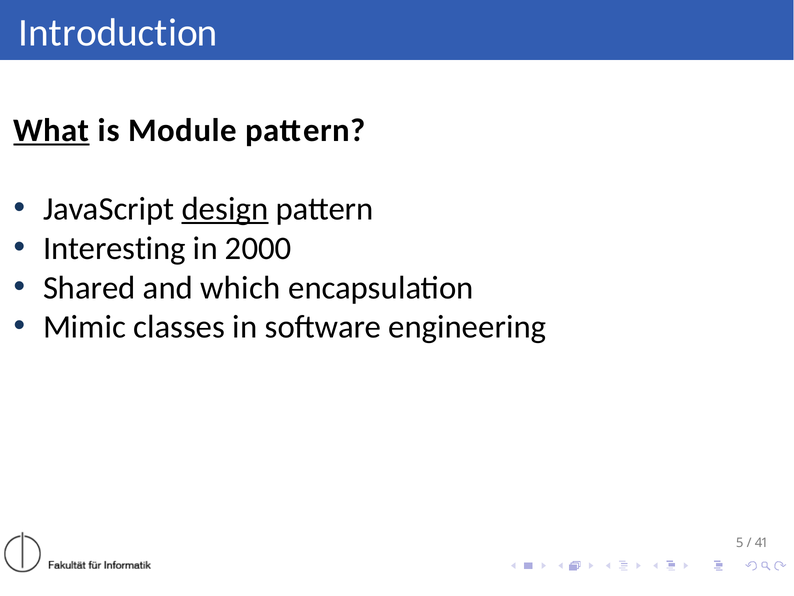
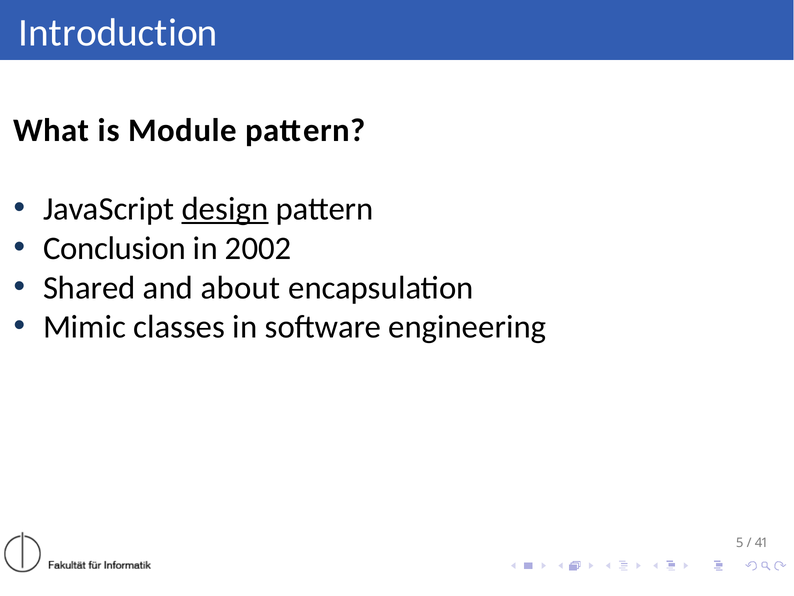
What underline: present -> none (51, 130)
Interesting: Interesting -> Conclusion (114, 248)
2000: 2000 -> 2002 (258, 248)
which: which -> about (240, 288)
